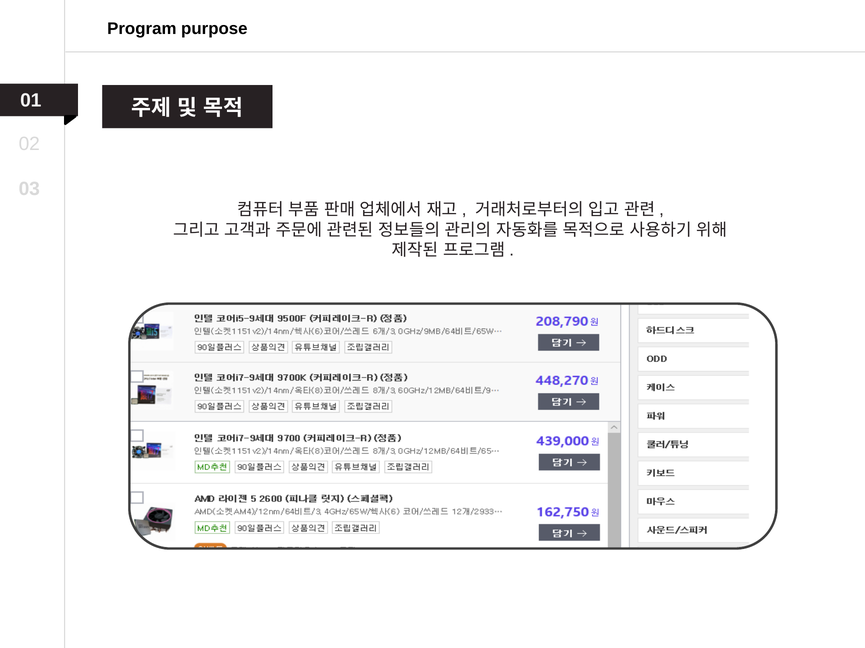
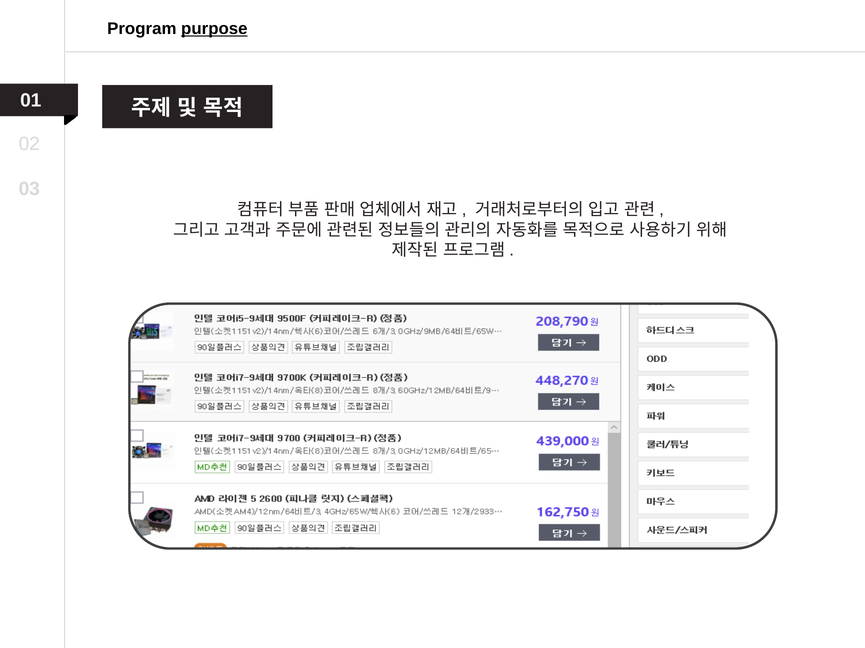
purpose underline: none -> present (214, 29)
